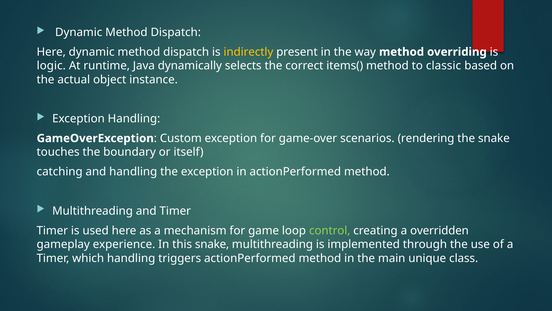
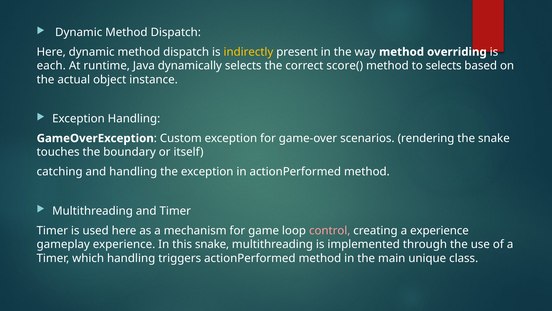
logic: logic -> each (51, 66)
items(: items( -> score( (345, 66)
to classic: classic -> selects (444, 66)
control colour: light green -> pink (330, 230)
a overridden: overridden -> experience (439, 230)
